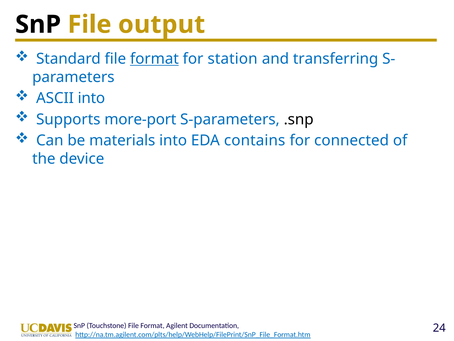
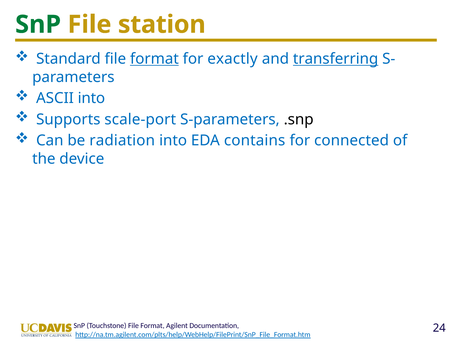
SnP colour: black -> green (38, 24)
output: output -> station (162, 24)
station: station -> exactly (233, 59)
transferring underline: none -> present (336, 59)
more-port: more-port -> scale-port (140, 119)
materials: materials -> radiation (122, 140)
